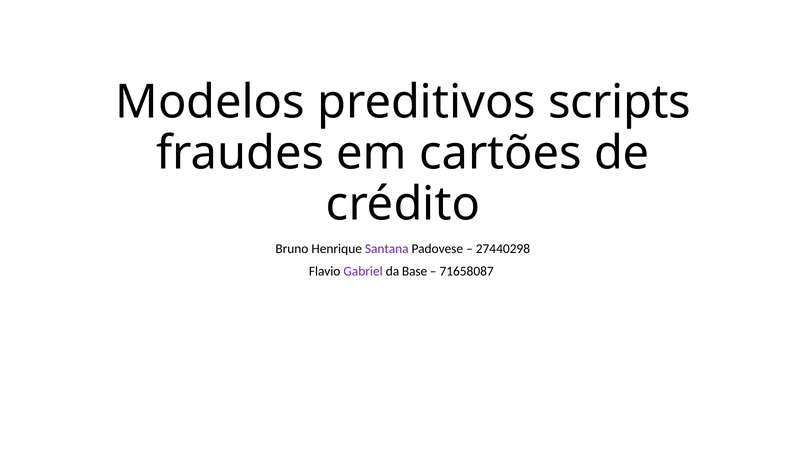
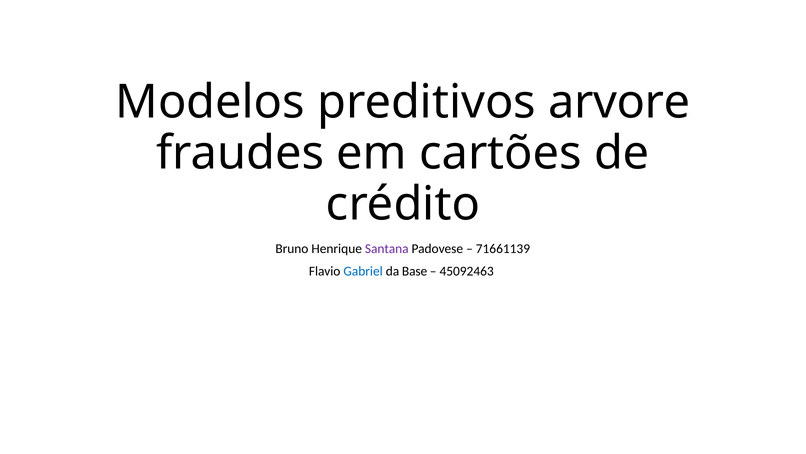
scripts: scripts -> arvore (619, 102)
27440298: 27440298 -> 71661139 (503, 248)
Gabriel colour: purple -> blue (363, 271)
71658087: 71658087 -> 45092463 (467, 271)
